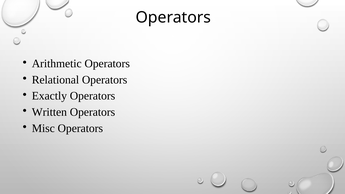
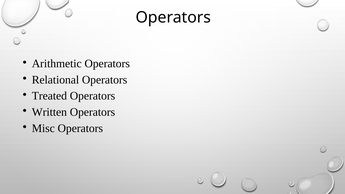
Exactly: Exactly -> Treated (49, 96)
